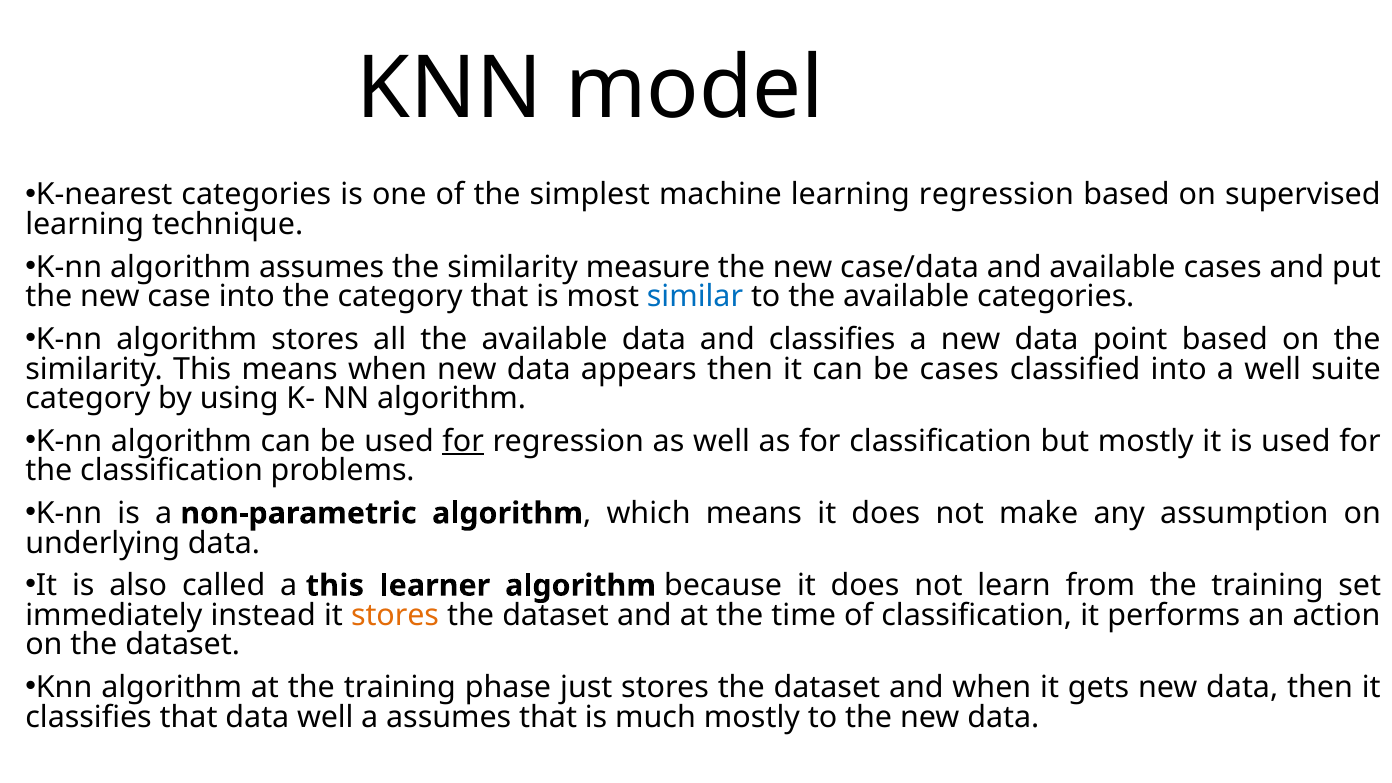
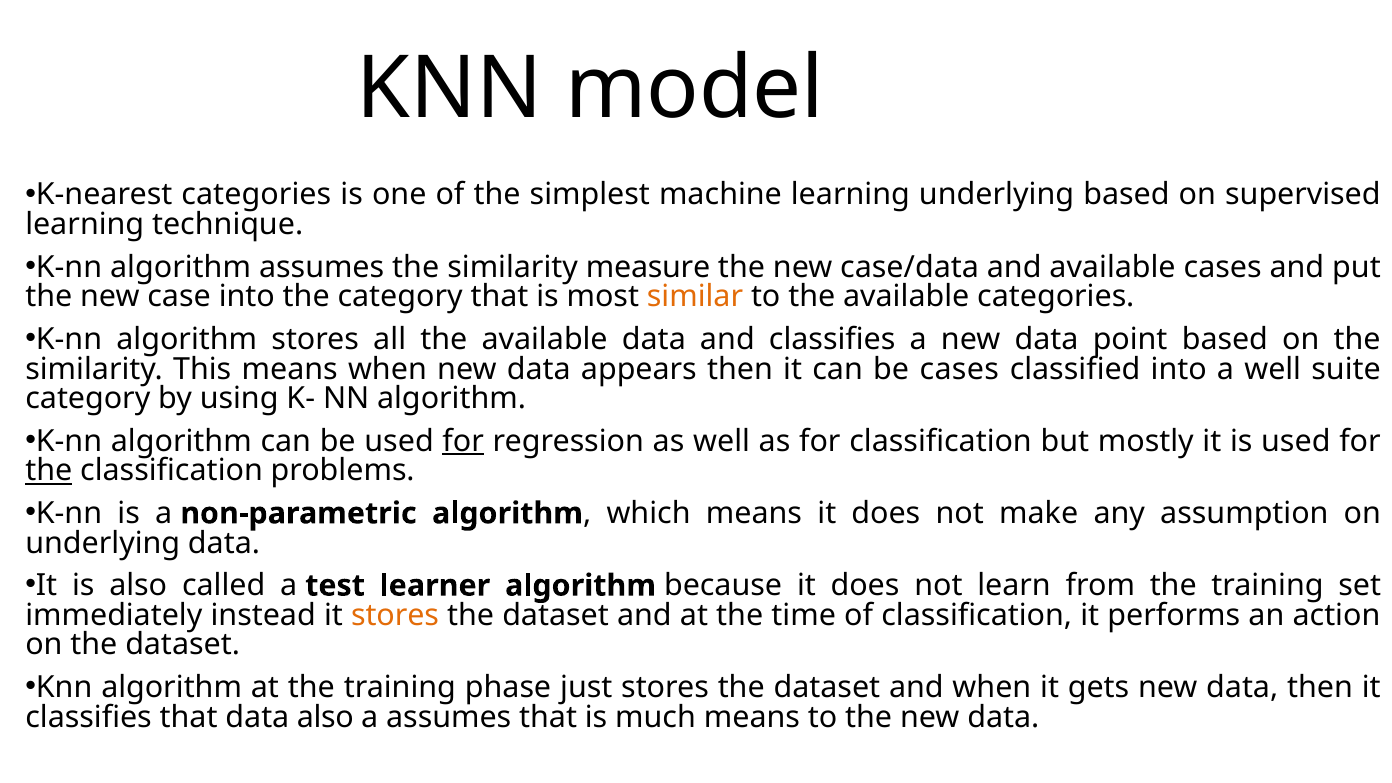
learning regression: regression -> underlying (997, 195)
similar colour: blue -> orange (695, 297)
the underline: none -> present (49, 471)
a this: this -> test (335, 586)
data well: well -> also (325, 717)
much mostly: mostly -> means (752, 717)
